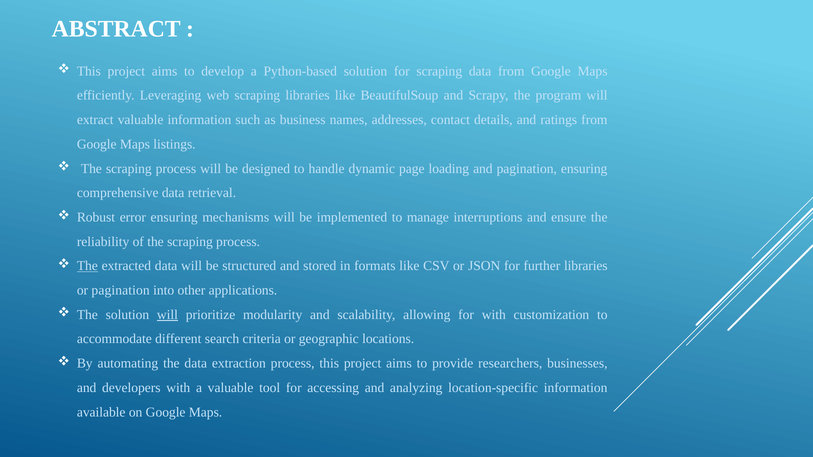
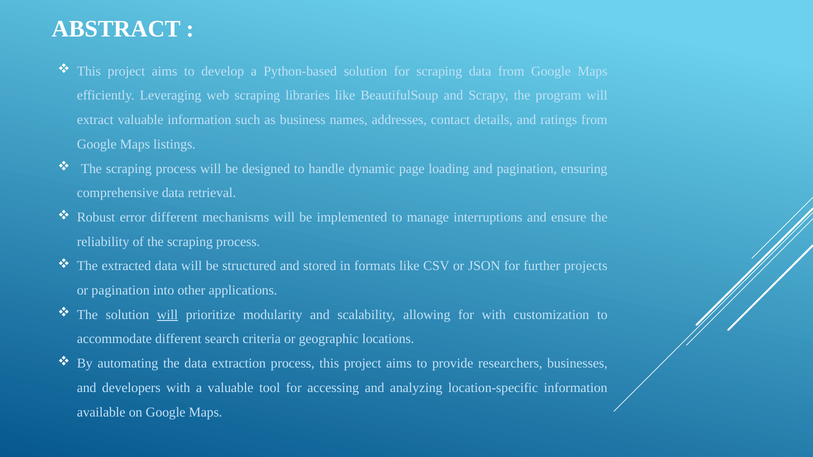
error ensuring: ensuring -> different (174, 217)
The underline: present -> none (87, 266)
further libraries: libraries -> projects (586, 266)
